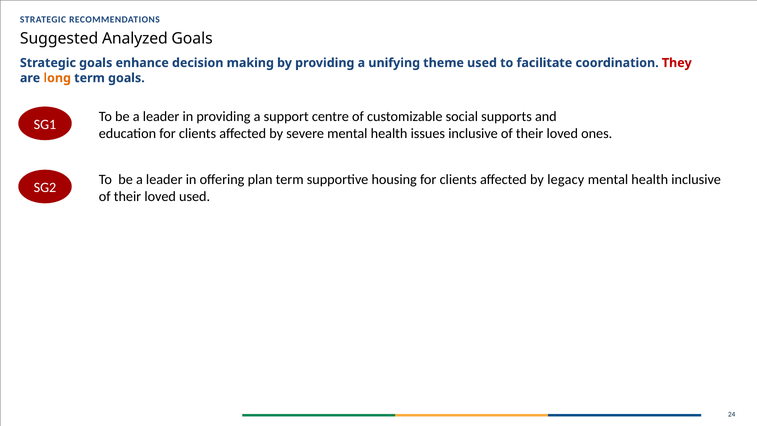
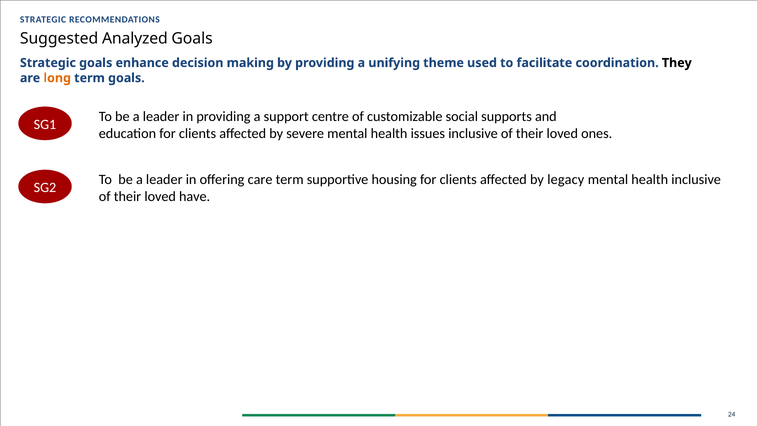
They colour: red -> black (677, 63)
plan: plan -> care (260, 180)
loved used: used -> have (195, 197)
